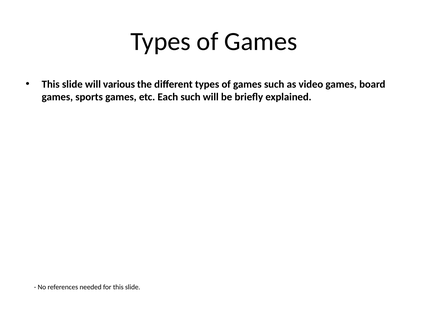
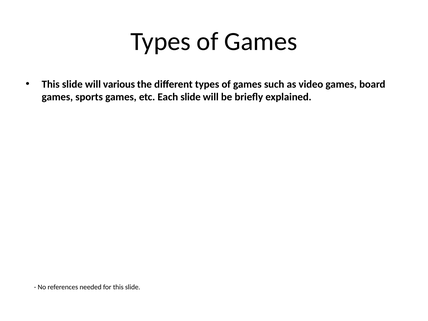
Each such: such -> slide (191, 97)
